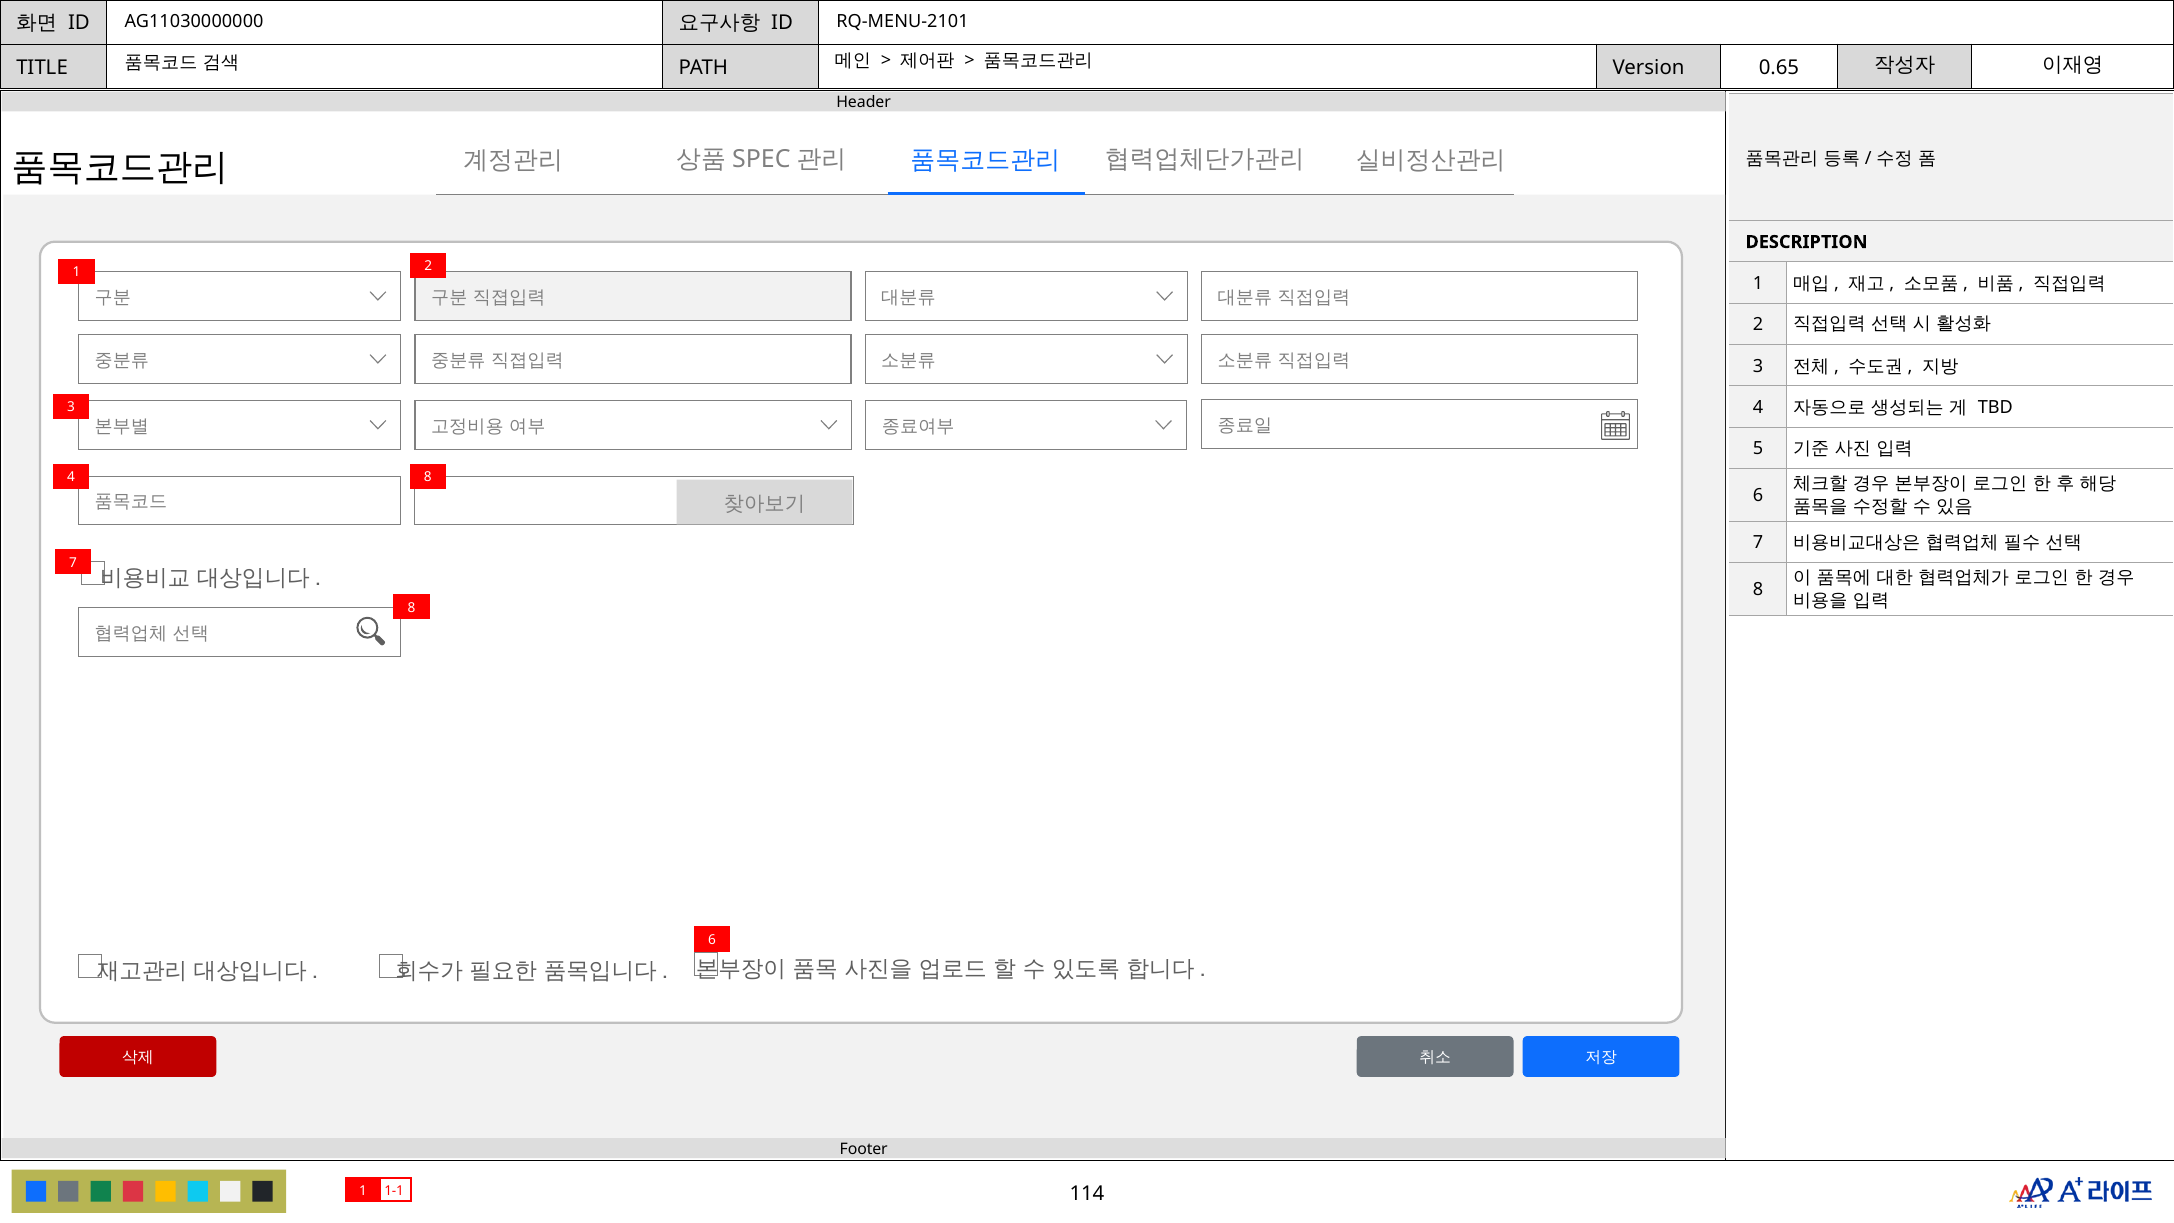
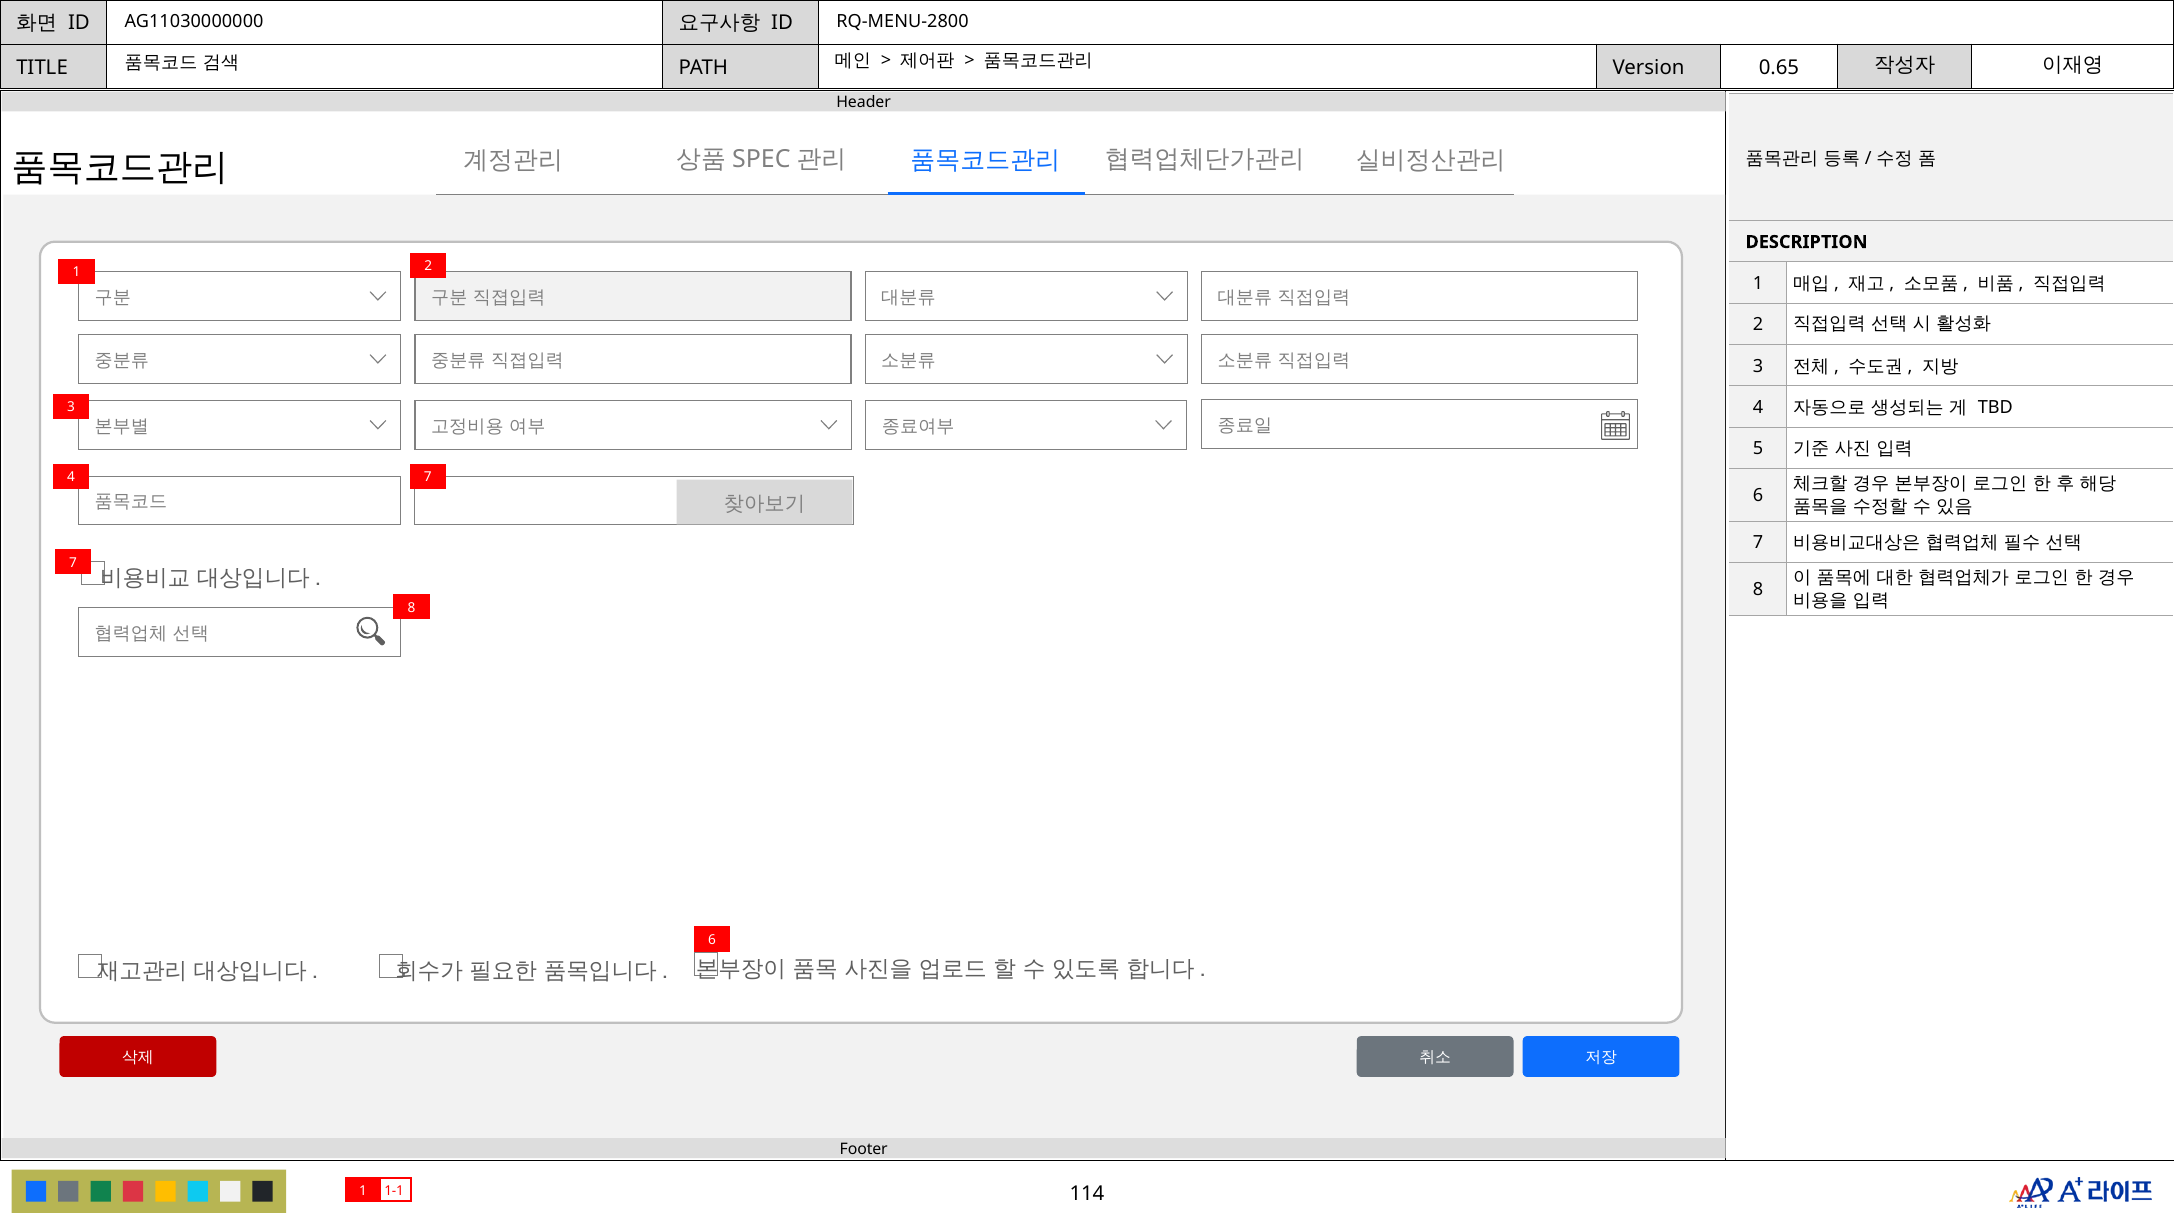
RQ-MENU-2101: RQ-MENU-2101 -> RQ-MENU-2800 (903, 22)
4 8: 8 -> 7 (428, 477)
